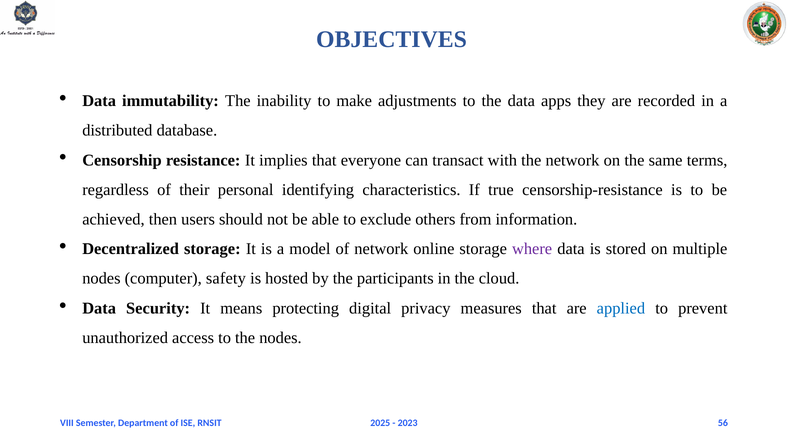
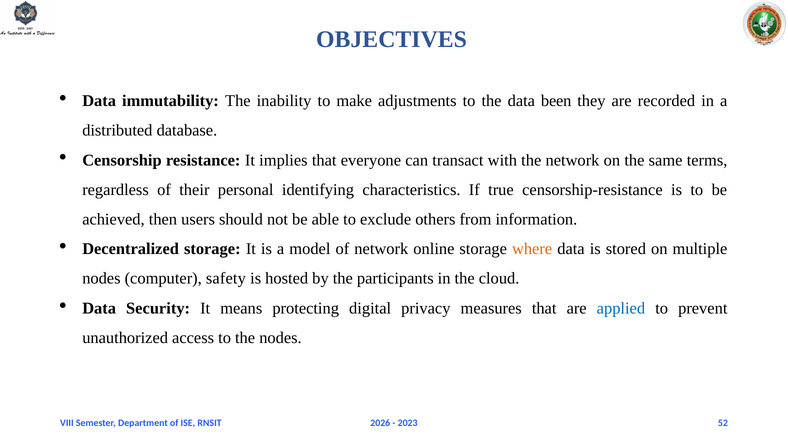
apps: apps -> been (556, 101)
where colour: purple -> orange (532, 249)
2025: 2025 -> 2026 (380, 423)
56: 56 -> 52 (723, 423)
